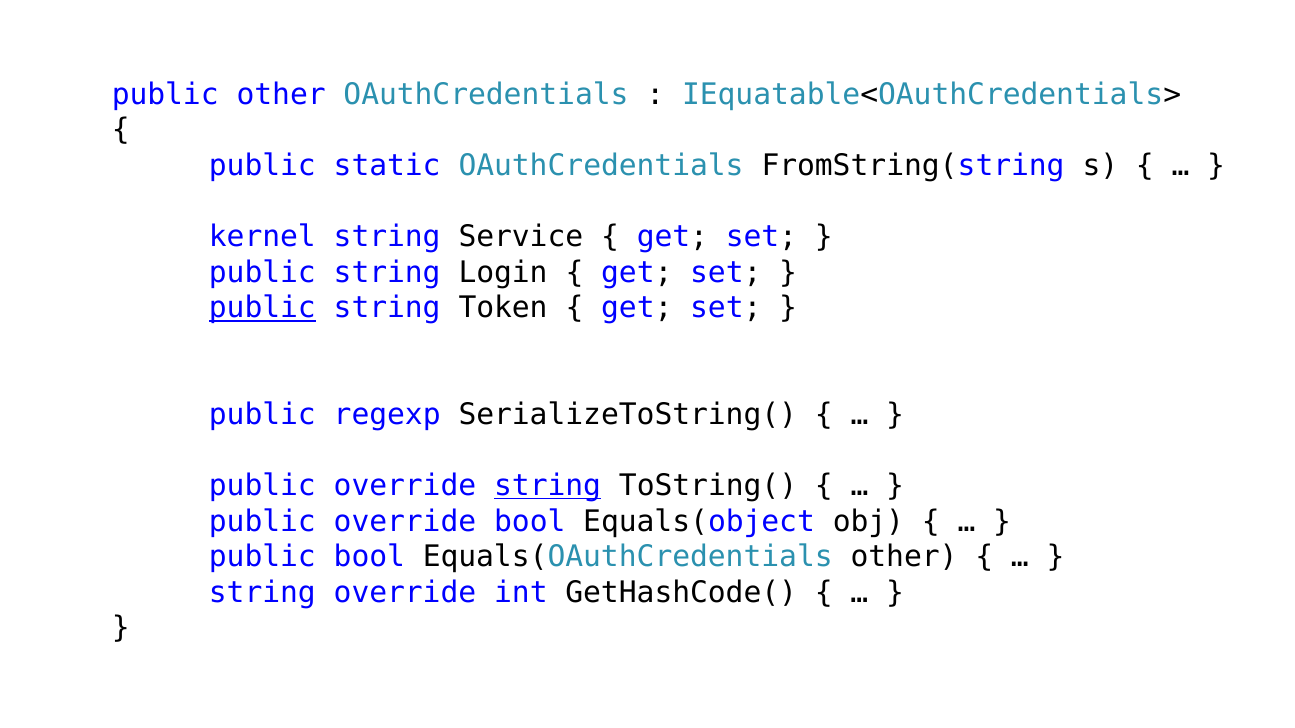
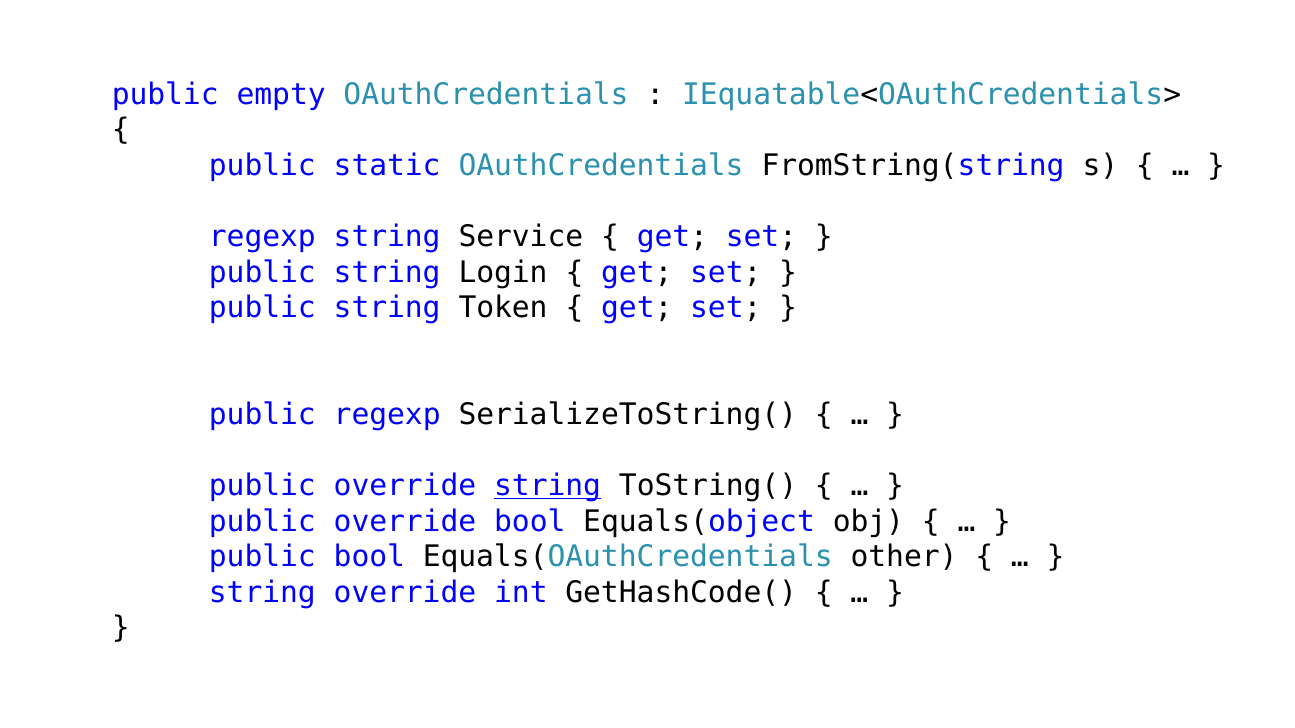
public other: other -> empty (281, 94)
kernel: kernel -> regexp (262, 237)
public underline: present -> none (262, 308)
